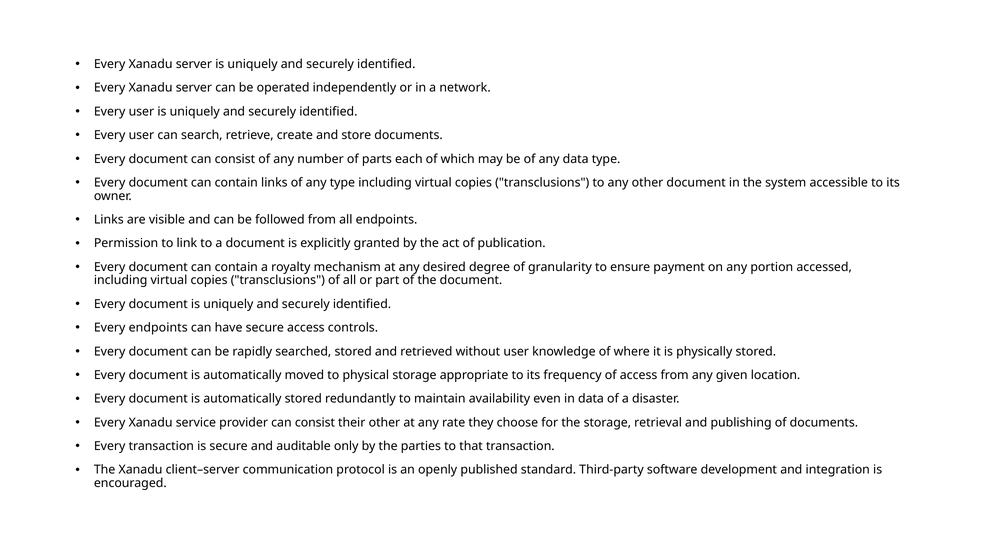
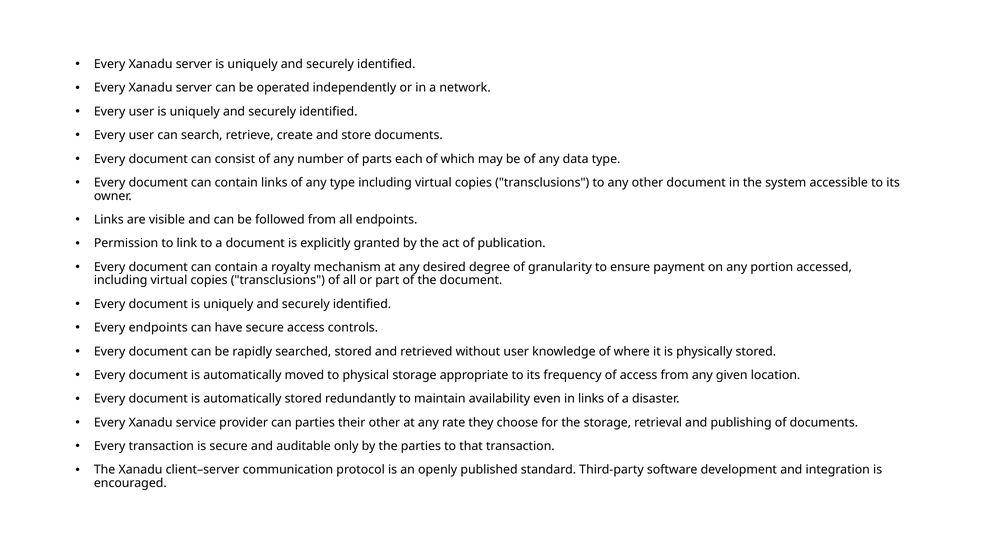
in data: data -> links (591, 398)
provider can consist: consist -> parties (315, 422)
